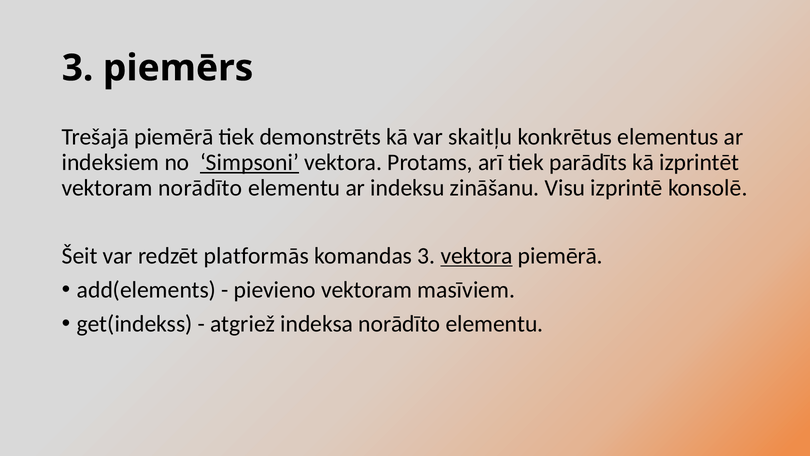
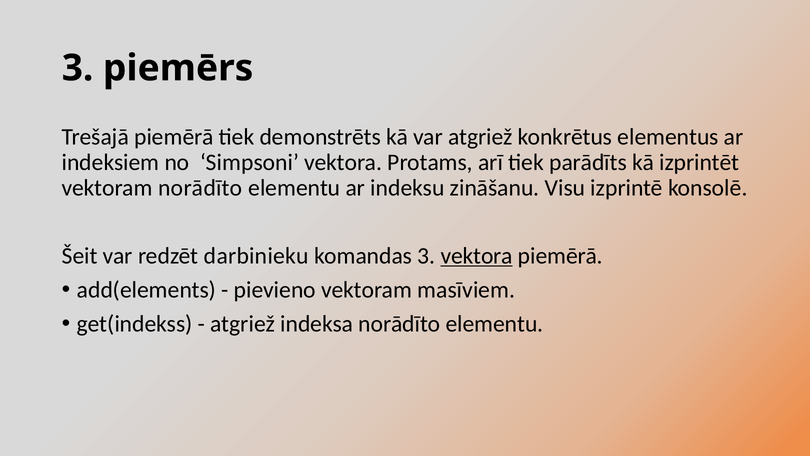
var skaitļu: skaitļu -> atgriež (480, 137)
Simpsoni underline: present -> none (250, 162)
platformās: platformās -> darbinieku (256, 256)
